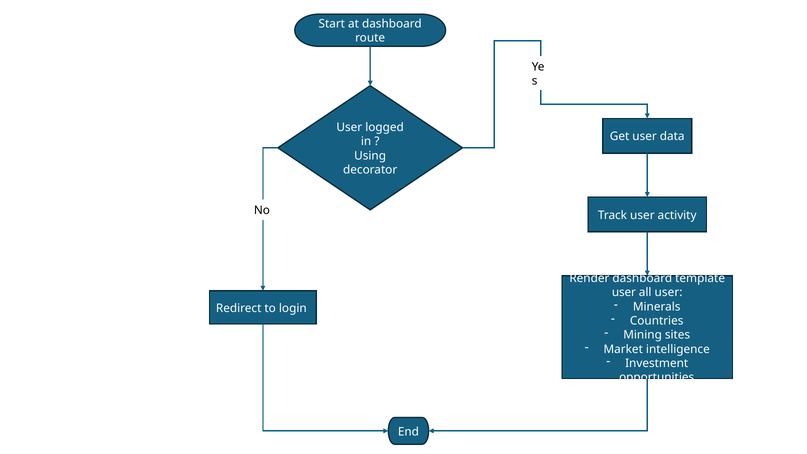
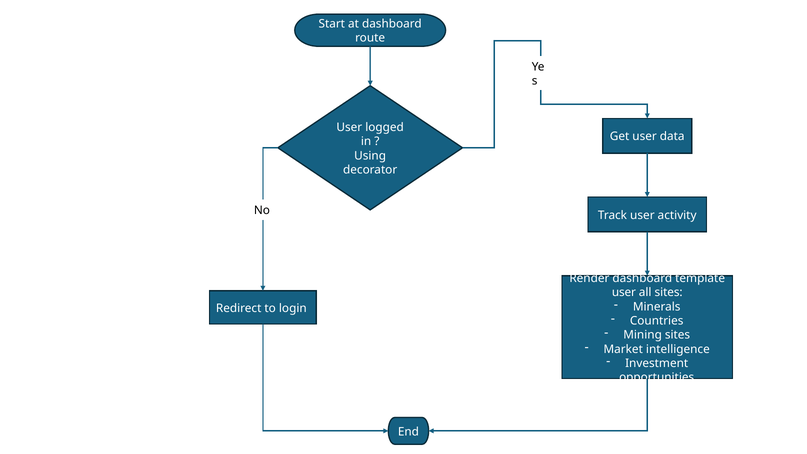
all user: user -> sites (669, 293)
